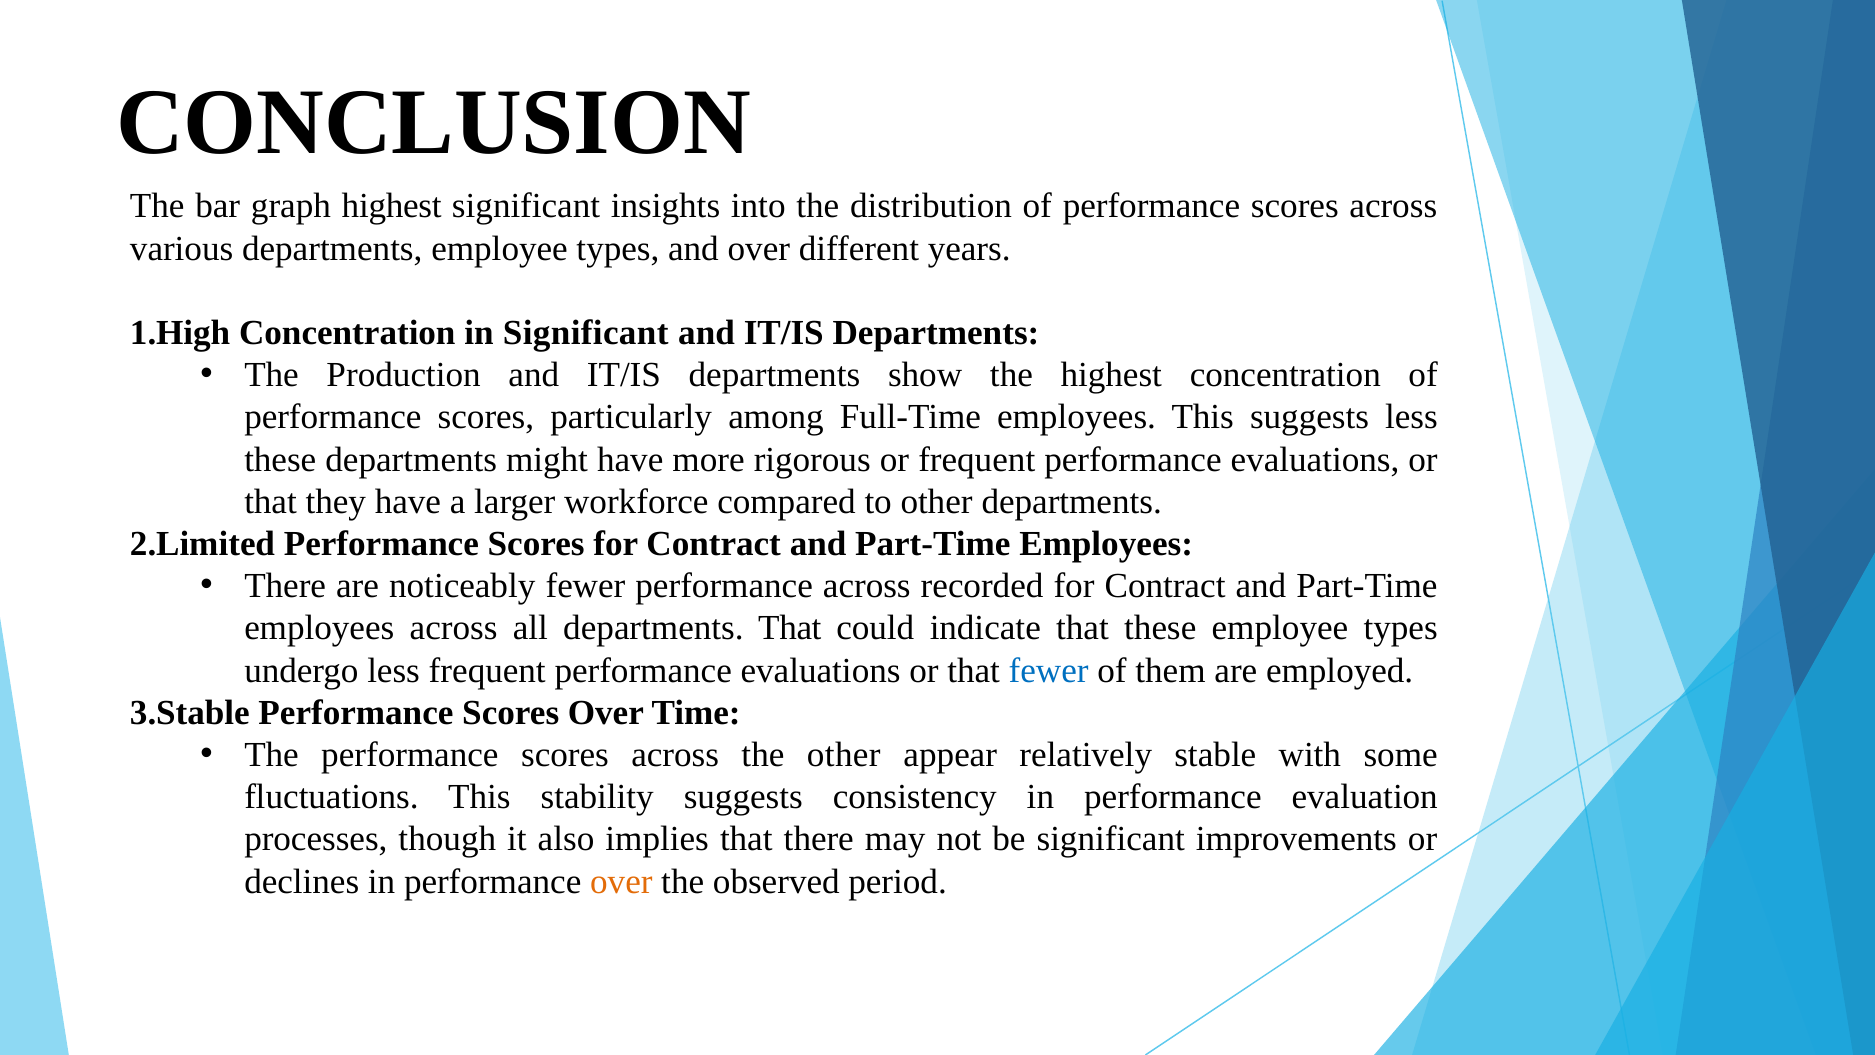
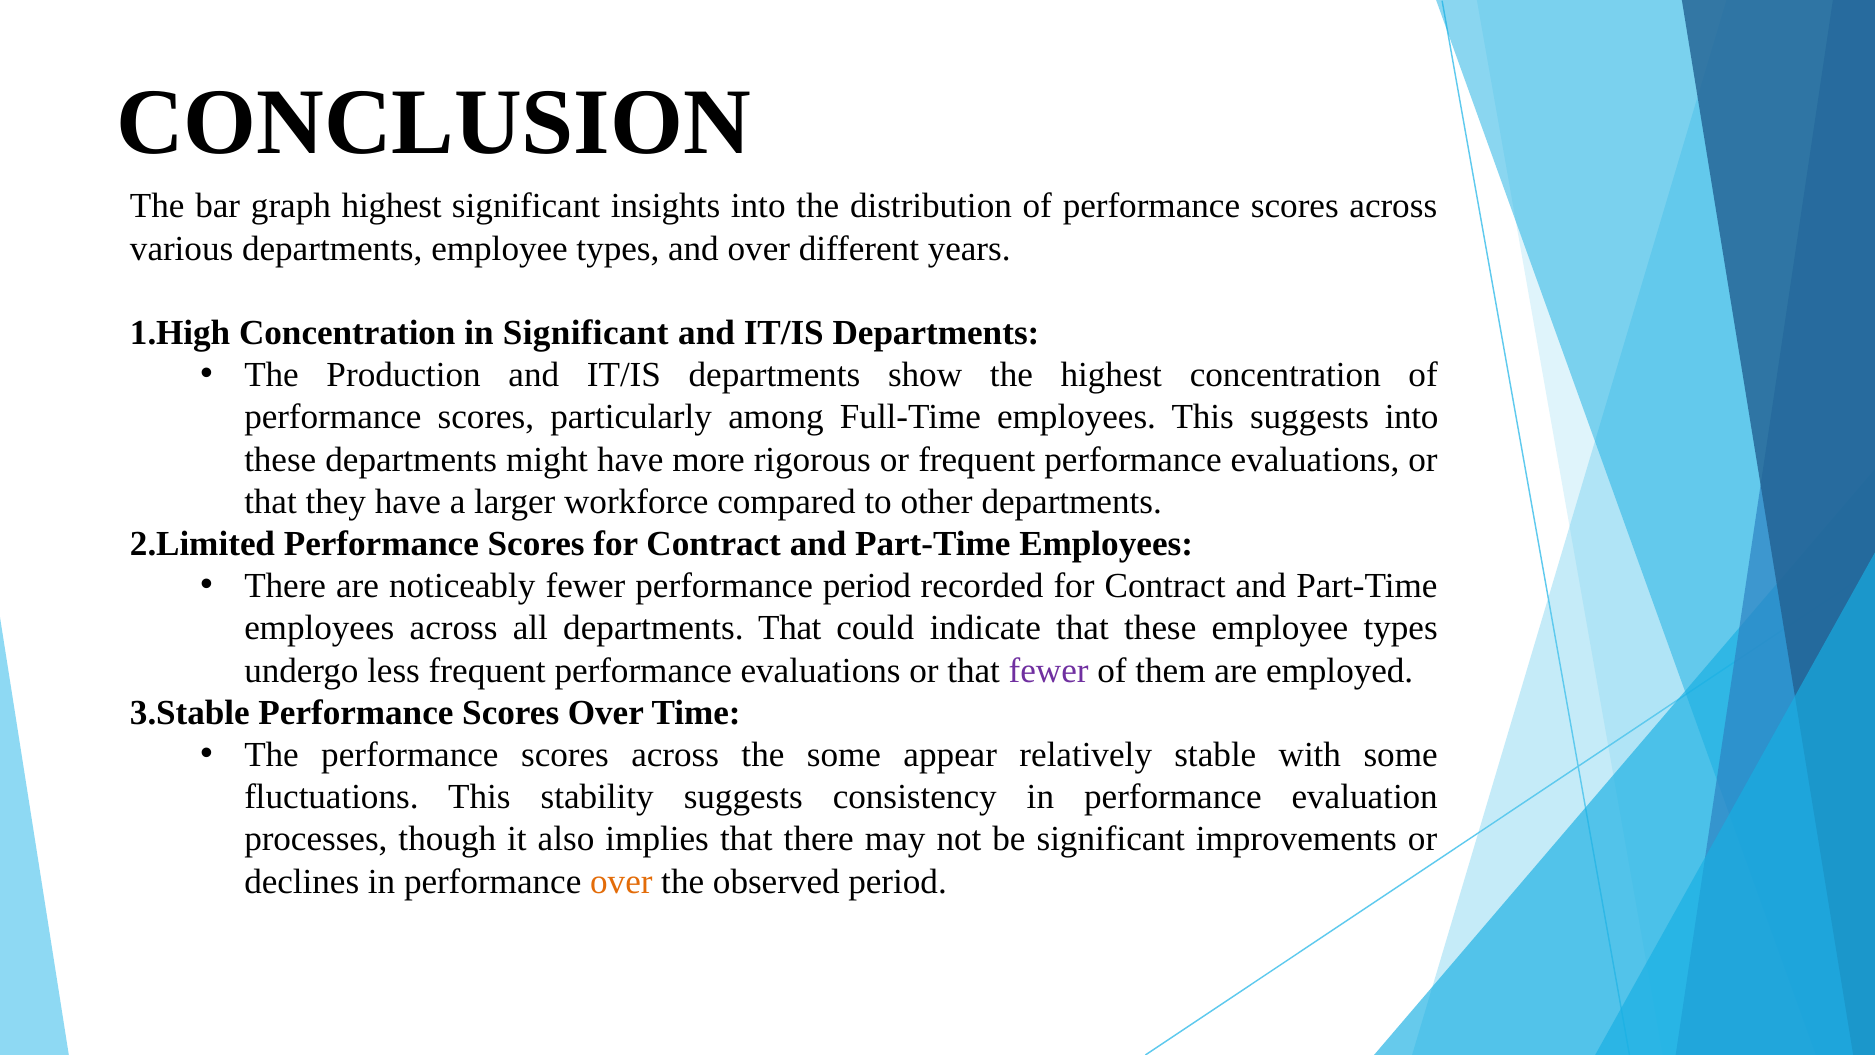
suggests less: less -> into (1412, 417)
performance across: across -> period (867, 586)
fewer colour: blue -> purple (1049, 670)
the other: other -> some (844, 755)
